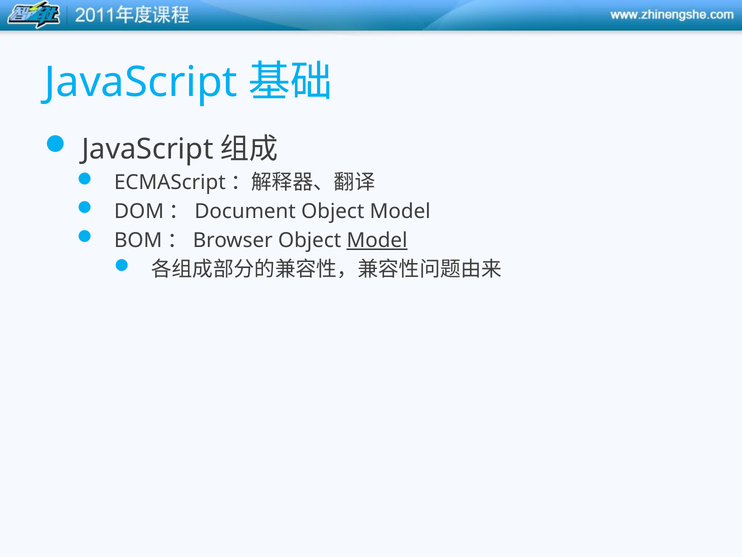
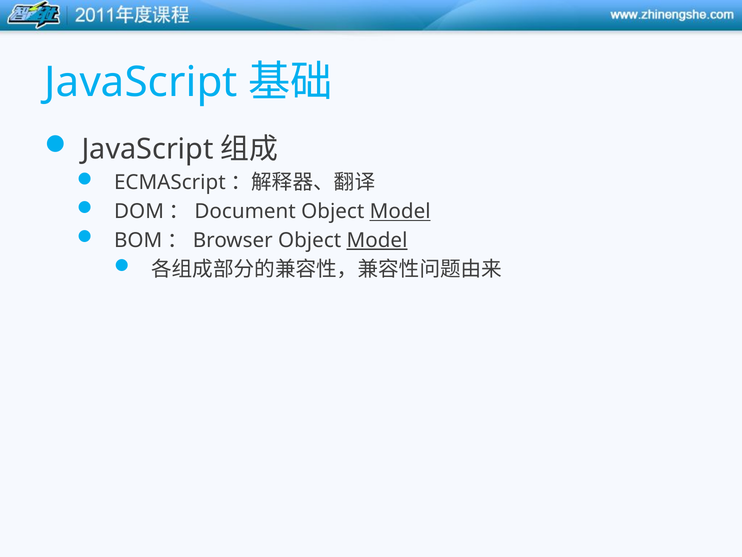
Model underline: none -> present (400, 211)
